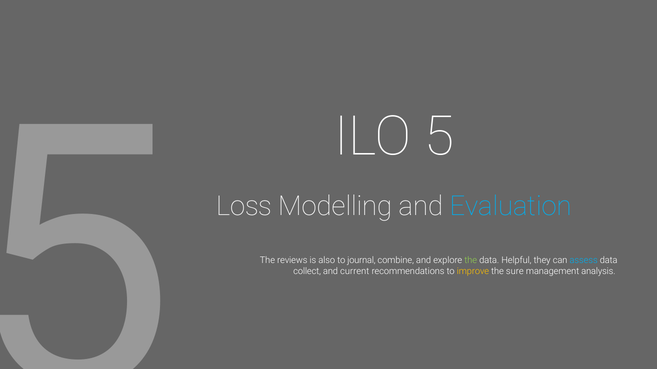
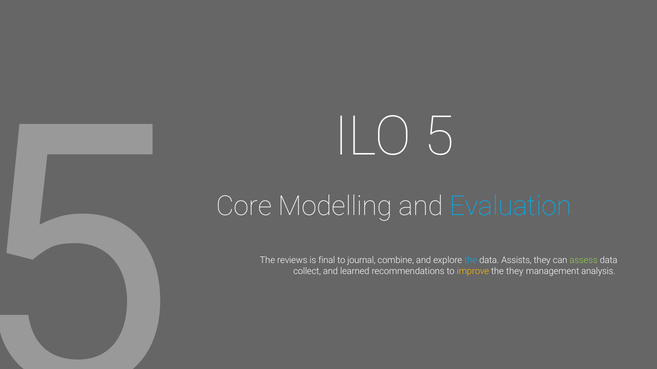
Loss: Loss -> Core (244, 206)
also: also -> final (327, 261)
the colour: light green -> light blue (471, 261)
Helpful: Helpful -> Assists (516, 261)
assess colour: light blue -> light green (584, 261)
current: current -> learned (355, 272)
the sure: sure -> they (515, 272)
